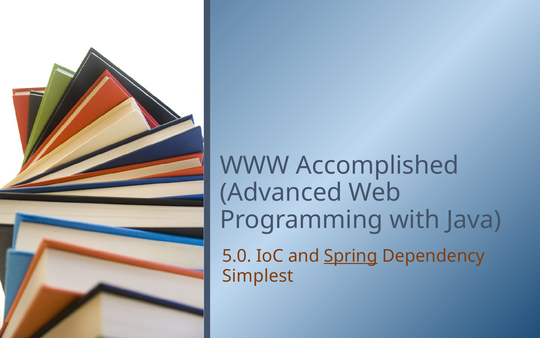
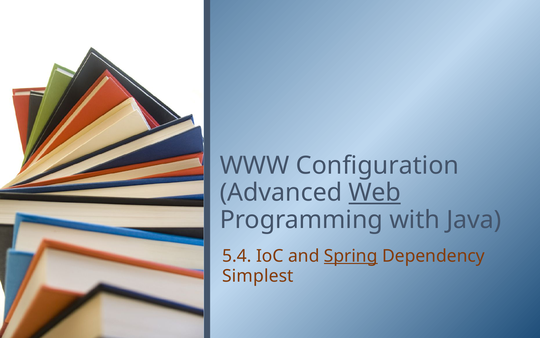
Accomplished: Accomplished -> Configuration (377, 165)
Web underline: none -> present (375, 192)
5.0: 5.0 -> 5.4 (237, 256)
